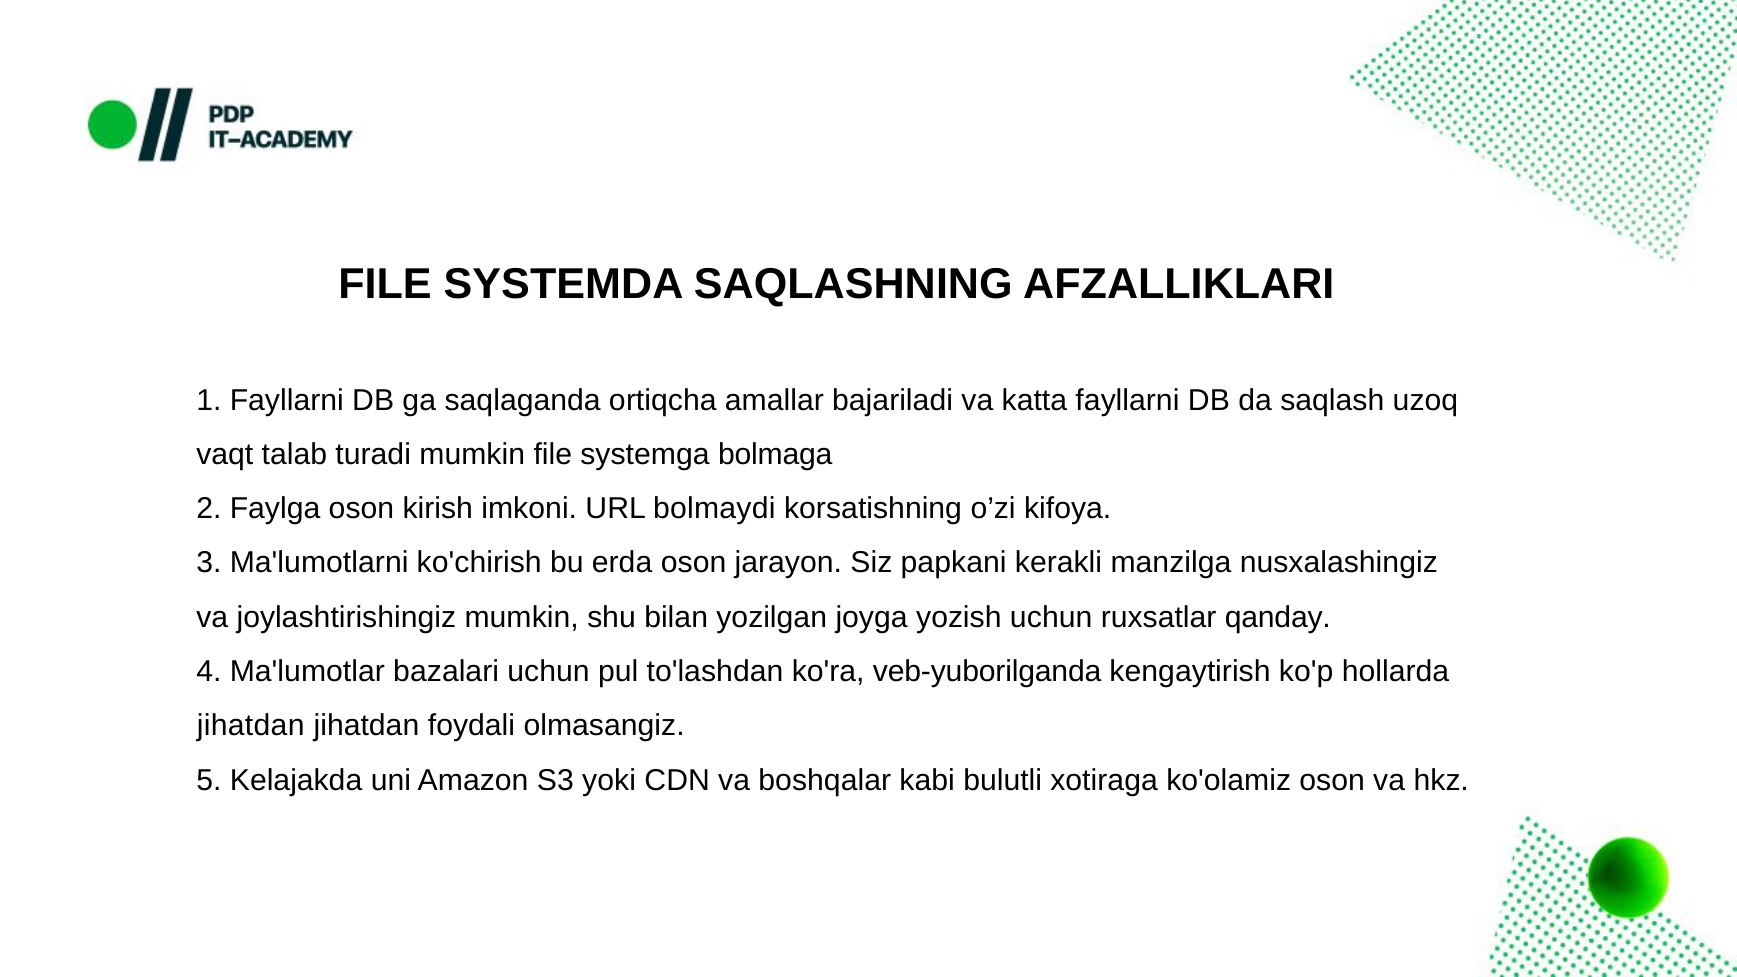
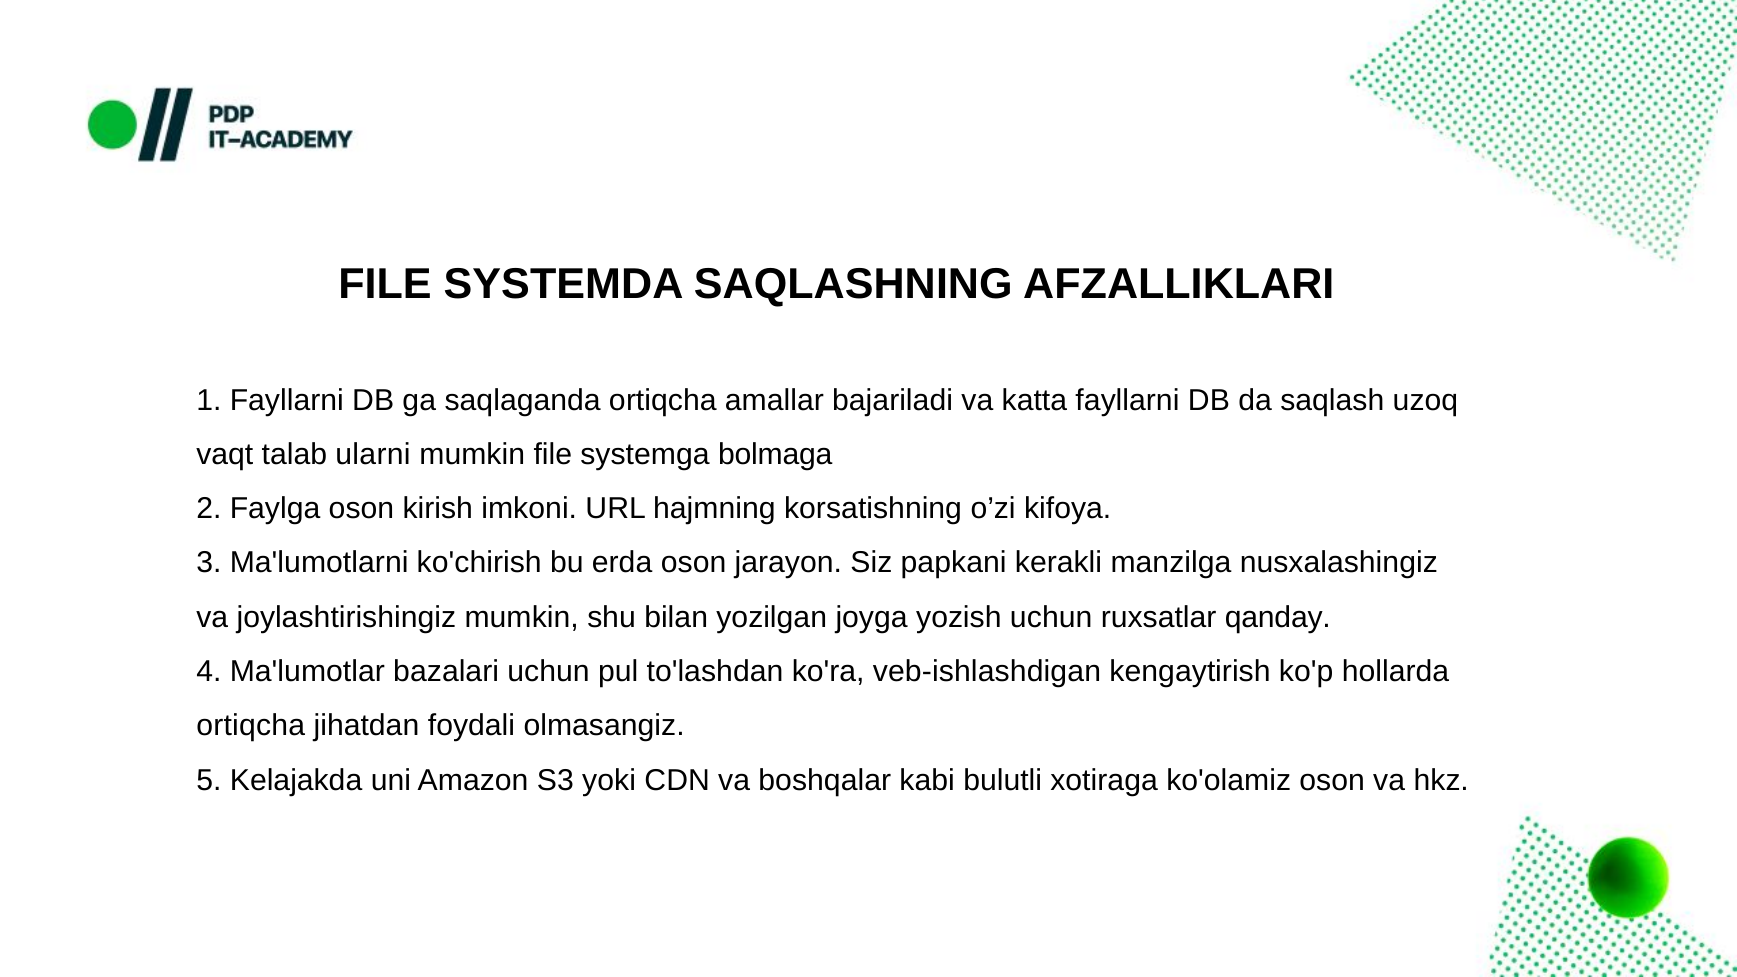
turadi: turadi -> ularni (373, 454)
bolmaydi: bolmaydi -> hajmning (714, 509)
veb-yuborilganda: veb-yuborilganda -> veb-ishlashdigan (987, 671)
jihatdan: jihatdan -> ortiqcha (251, 726)
